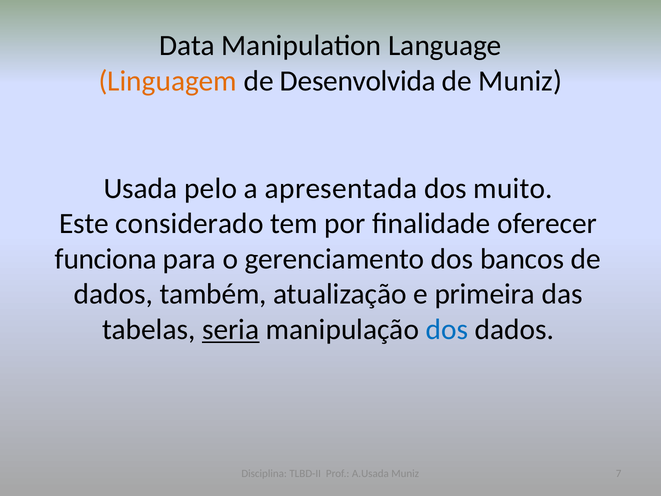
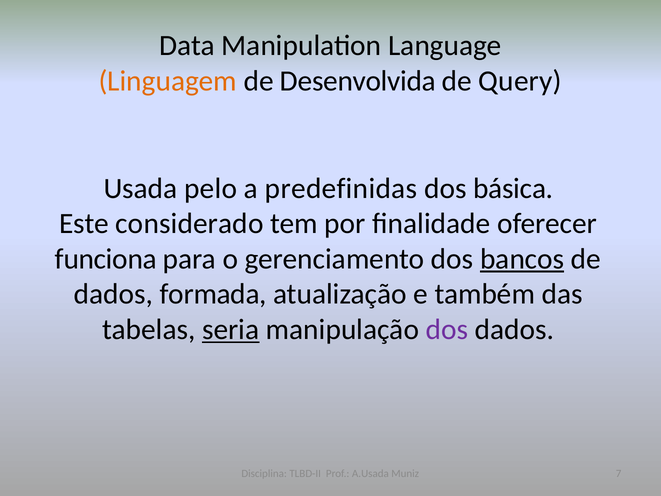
de Muniz: Muniz -> Query (520, 81)
apresentada: apresentada -> predefinidas (341, 188)
muito: muito -> básica (513, 188)
bancos underline: none -> present (522, 259)
também: também -> formada (213, 294)
primeira: primeira -> também (485, 294)
dos colour: blue -> purple (447, 329)
